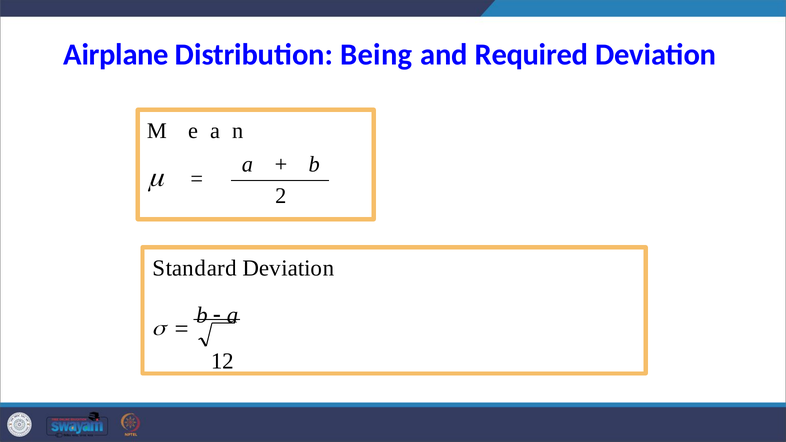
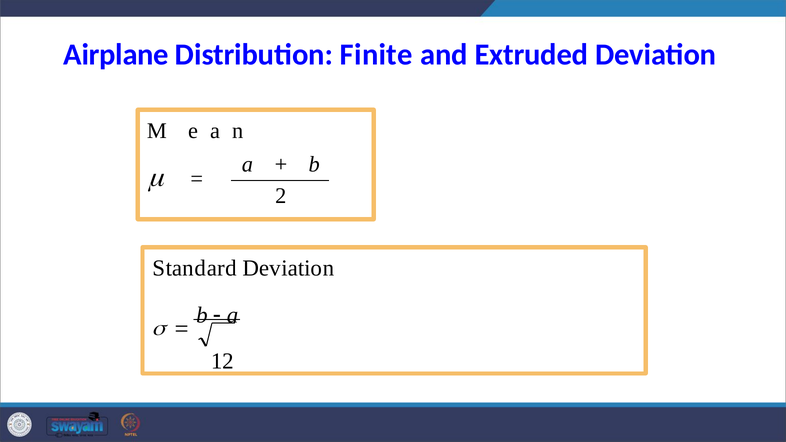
Being: Being -> Finite (376, 55)
Required: Required -> Extruded (531, 55)
